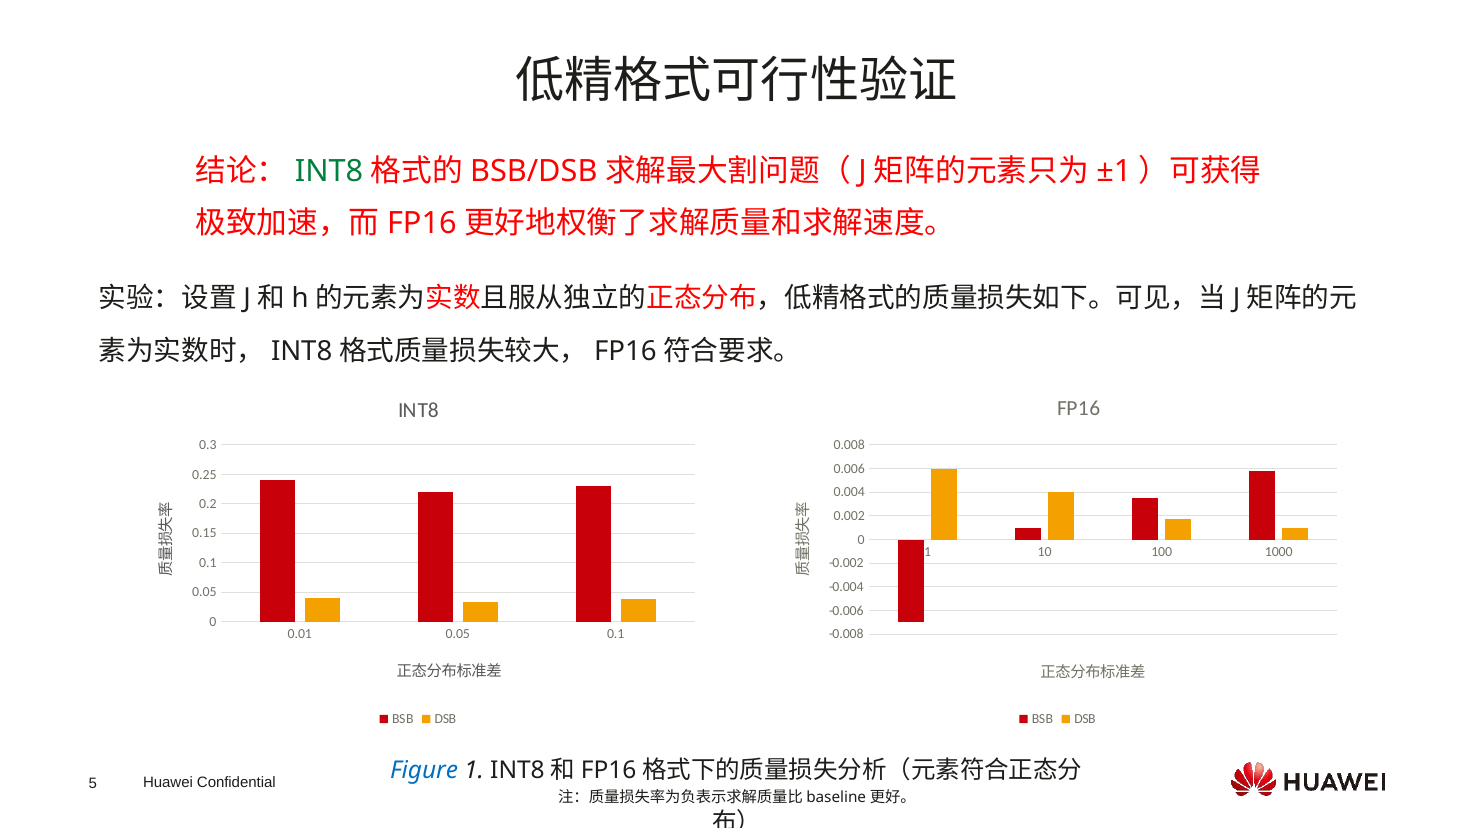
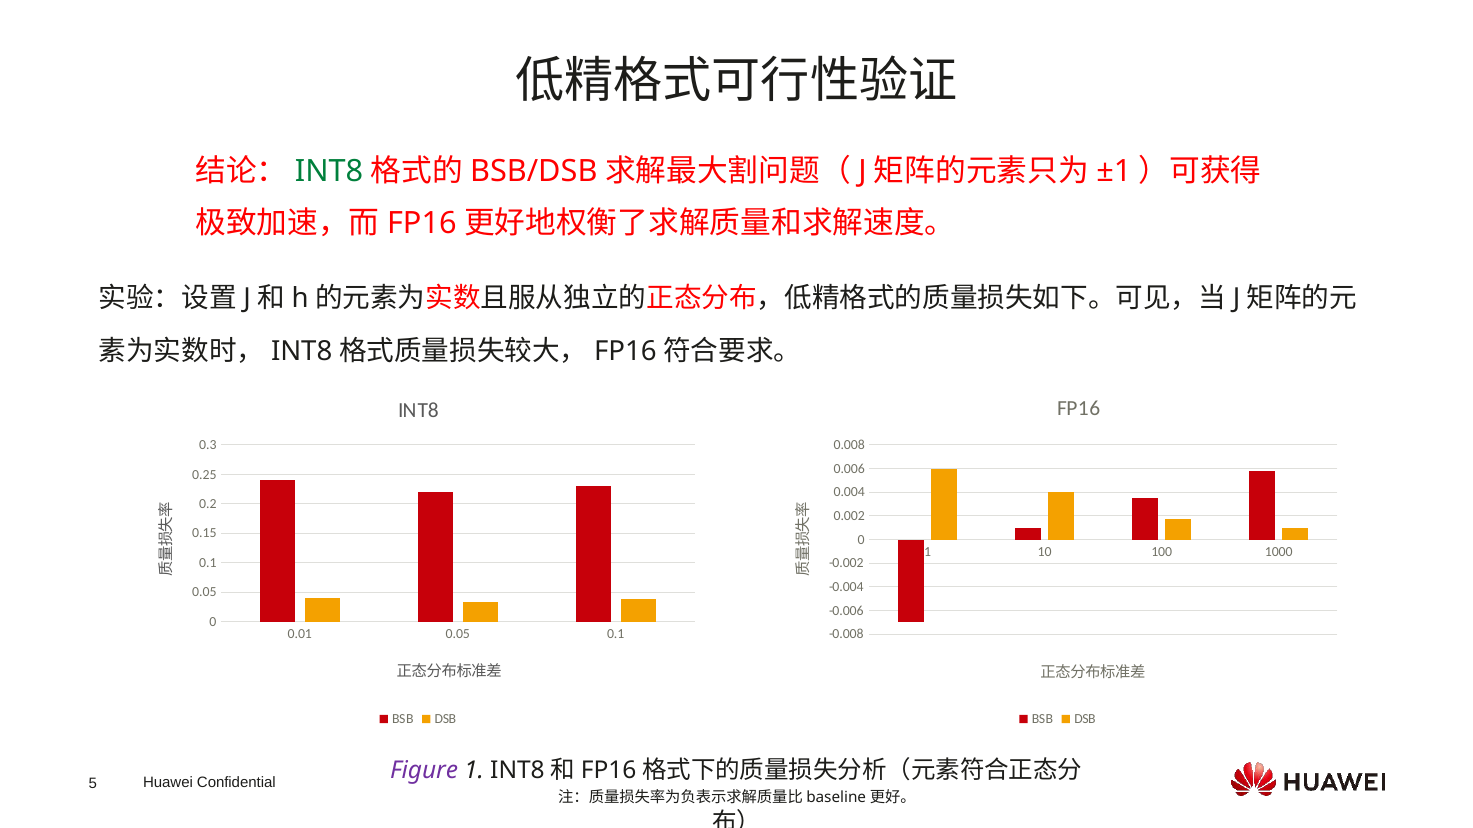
Figure colour: blue -> purple (424, 770)
